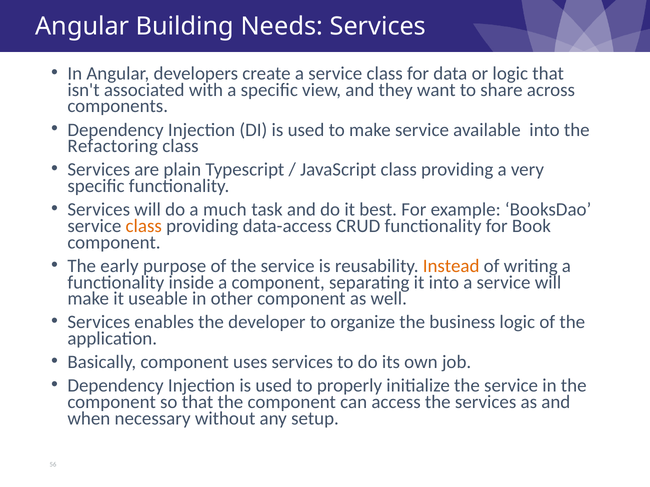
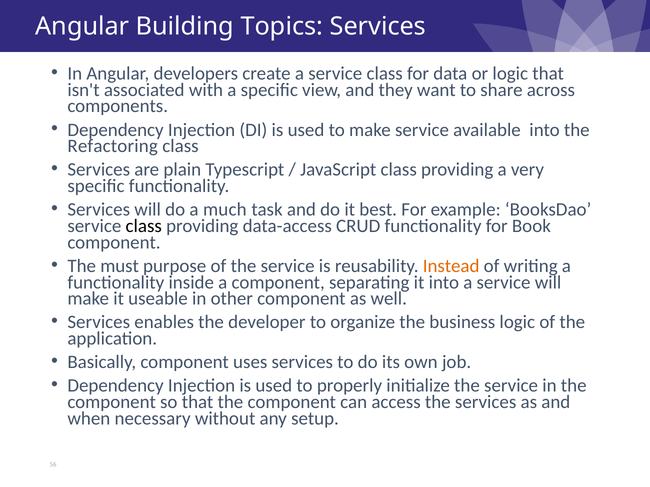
Needs: Needs -> Topics (282, 26)
class colour: orange -> black (144, 226)
early: early -> must (120, 266)
